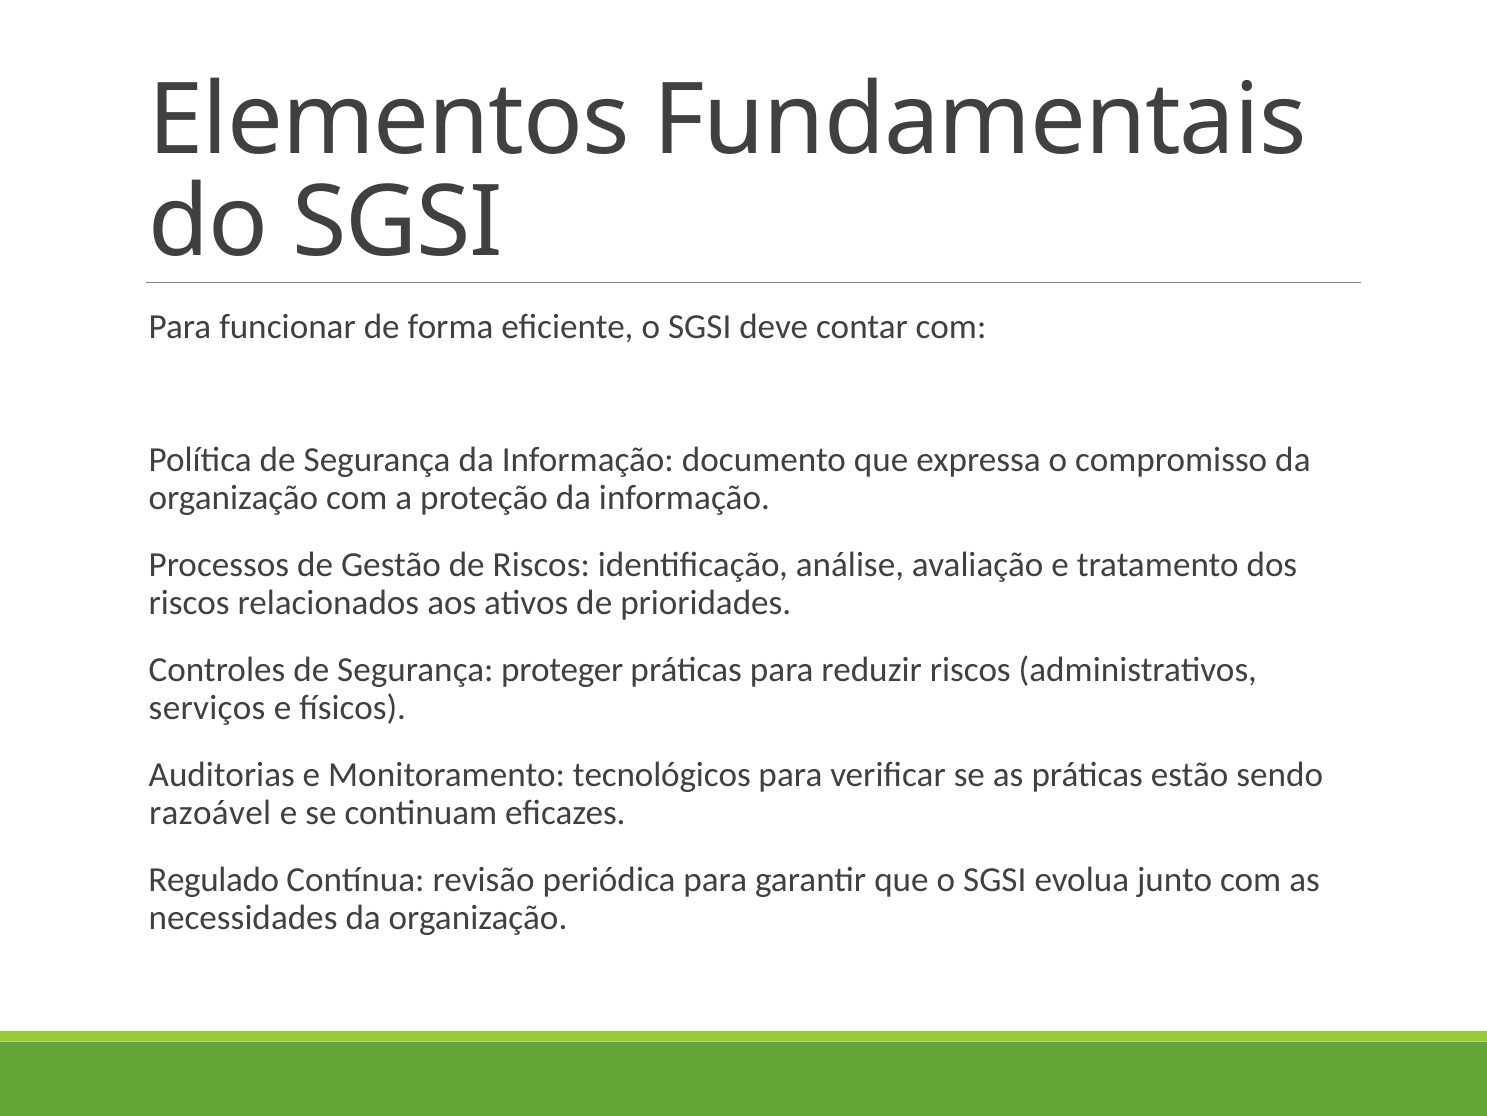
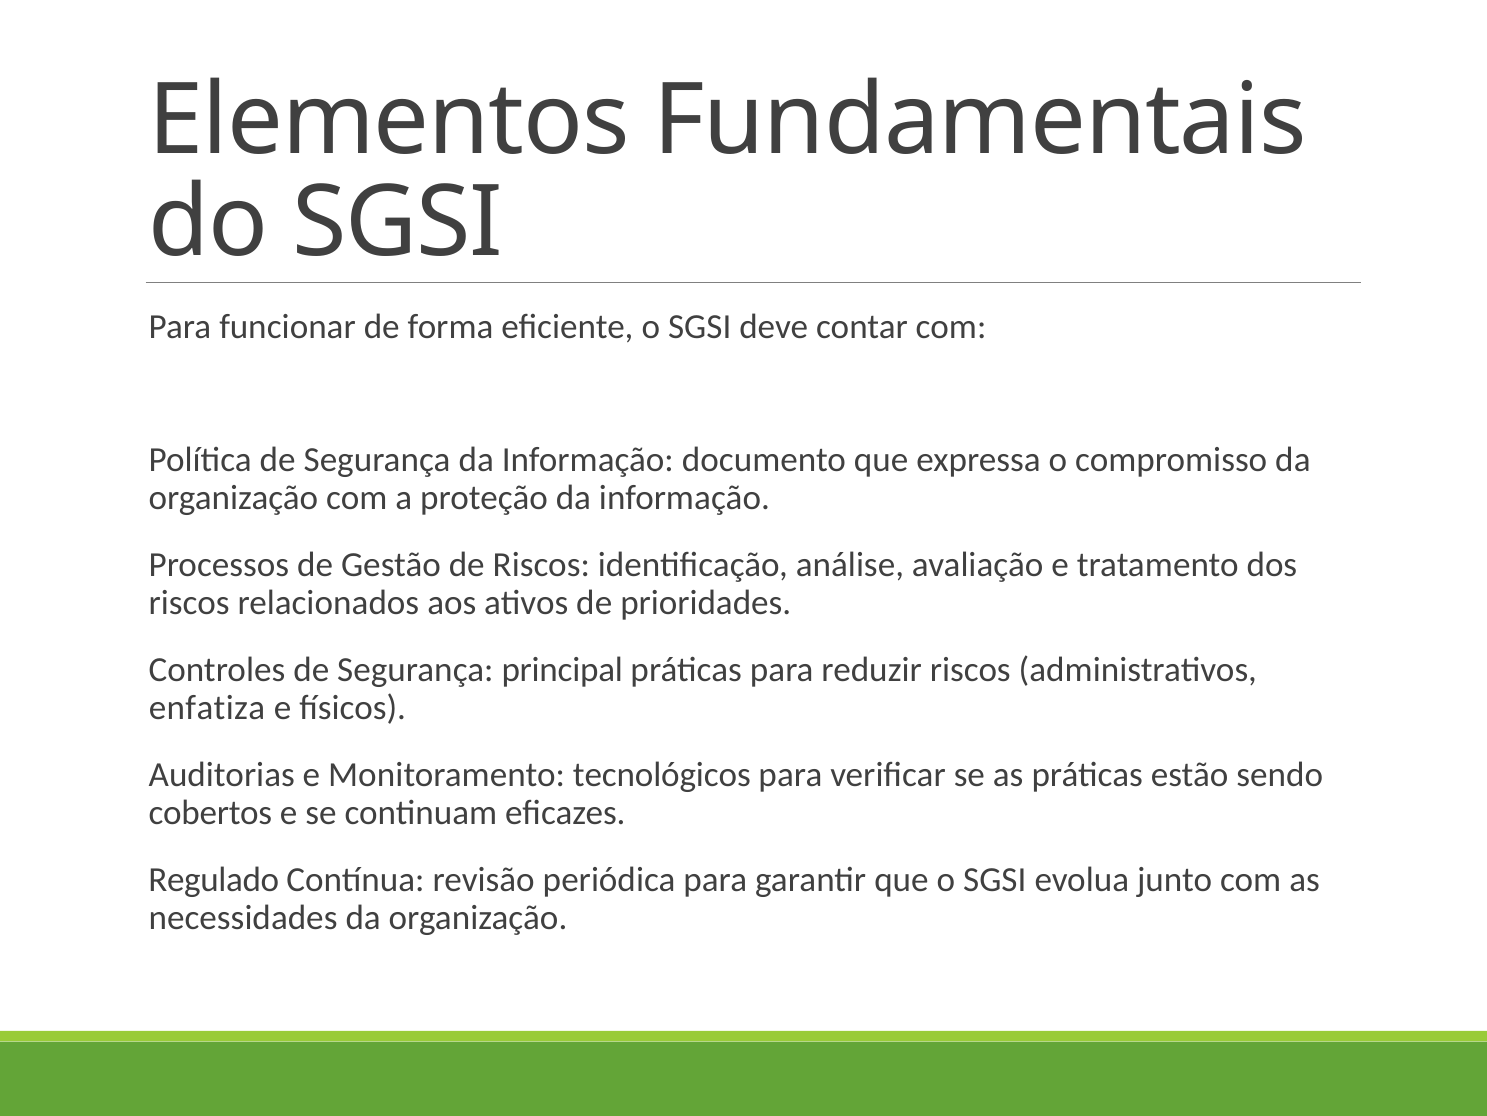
proteger: proteger -> principal (562, 670)
serviços: serviços -> enfatiza (207, 708)
razoável: razoável -> cobertos (210, 812)
